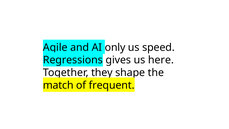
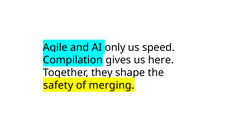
Regressions: Regressions -> Compilation (73, 60)
match: match -> safety (58, 85)
frequent: frequent -> merging (112, 85)
